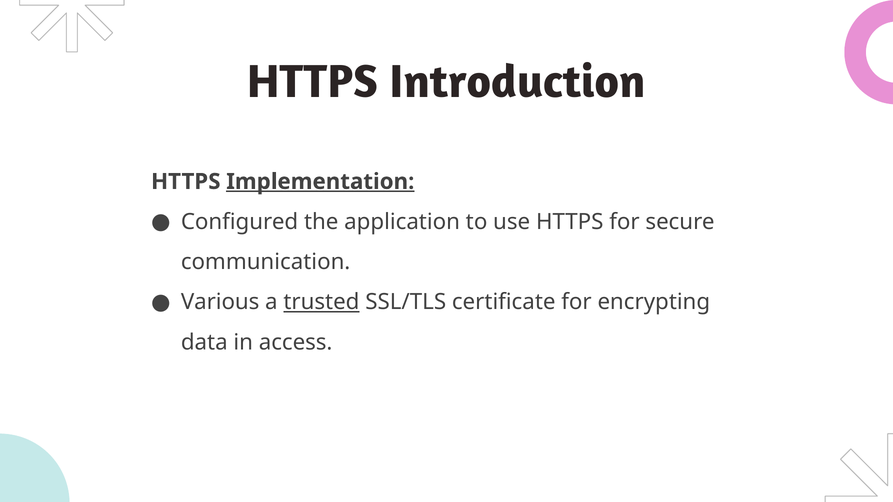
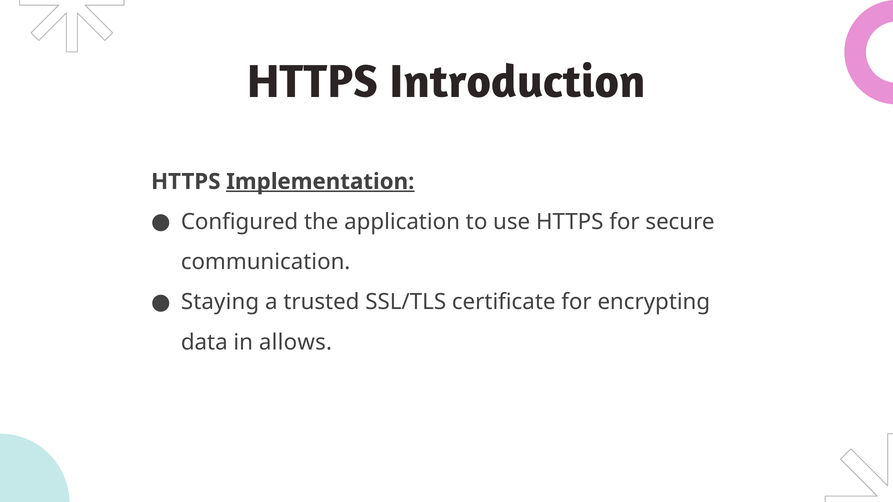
Various: Various -> Staying (220, 302)
trusted underline: present -> none (321, 302)
access: access -> allows (295, 342)
